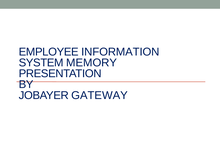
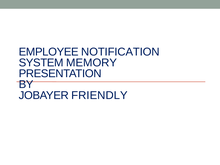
INFORMATION: INFORMATION -> NOTIFICATION (120, 52)
GATEWAY: GATEWAY -> FRIENDLY (99, 95)
